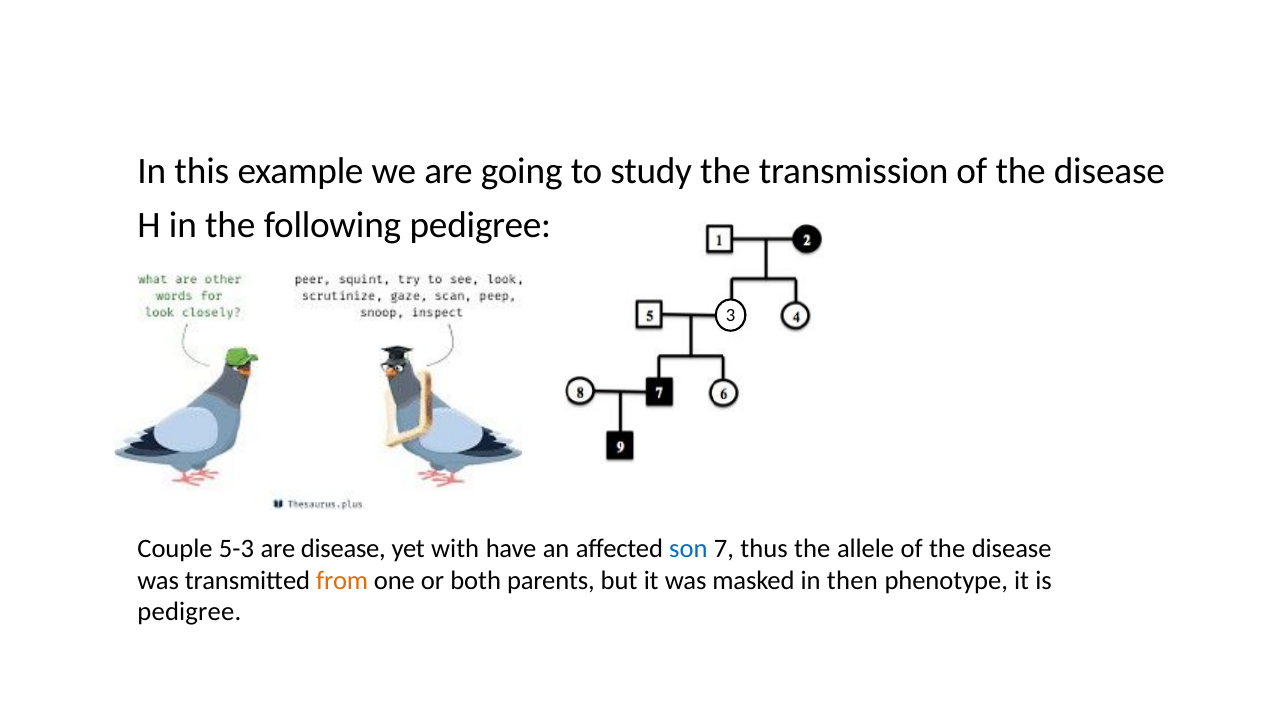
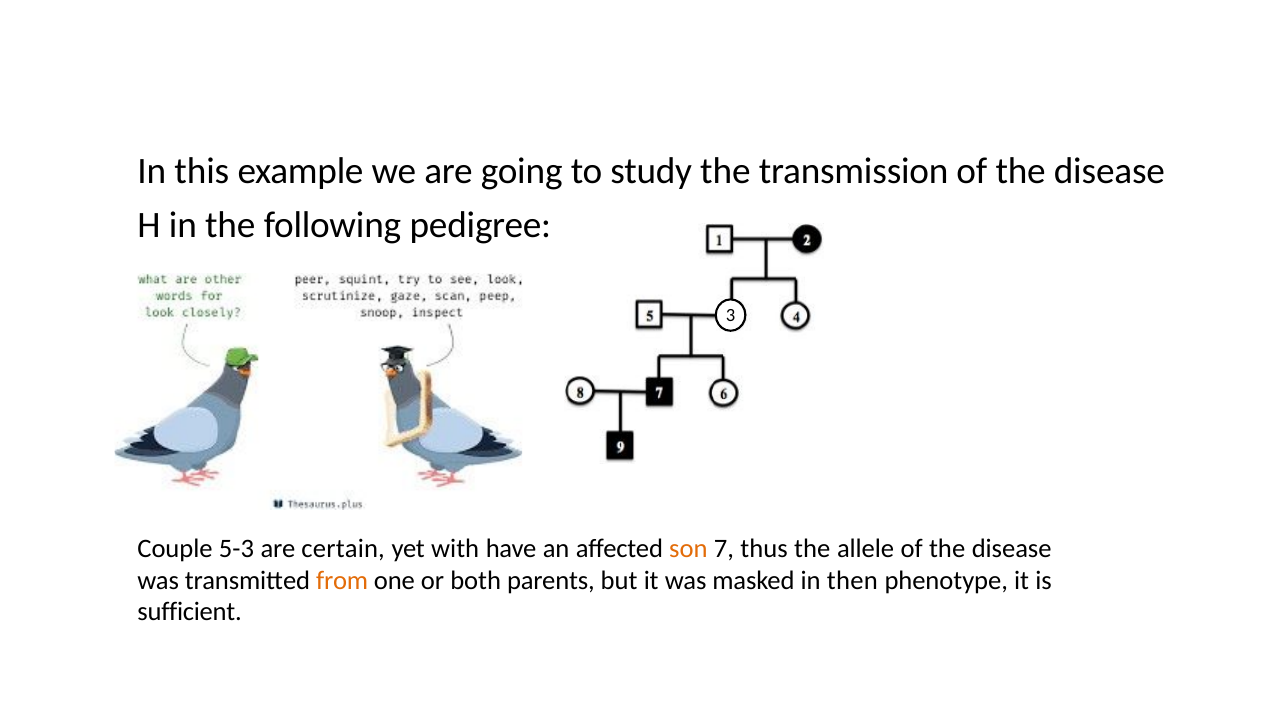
are disease: disease -> certain (343, 549)
son colour: blue -> orange (688, 549)
pedigree: pedigree -> sufficient (190, 612)
